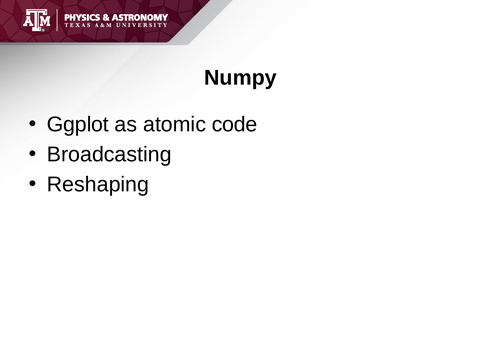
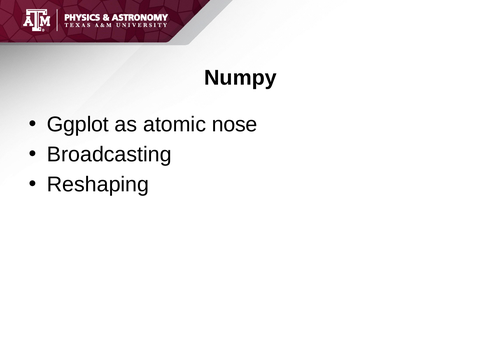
code: code -> nose (235, 125)
